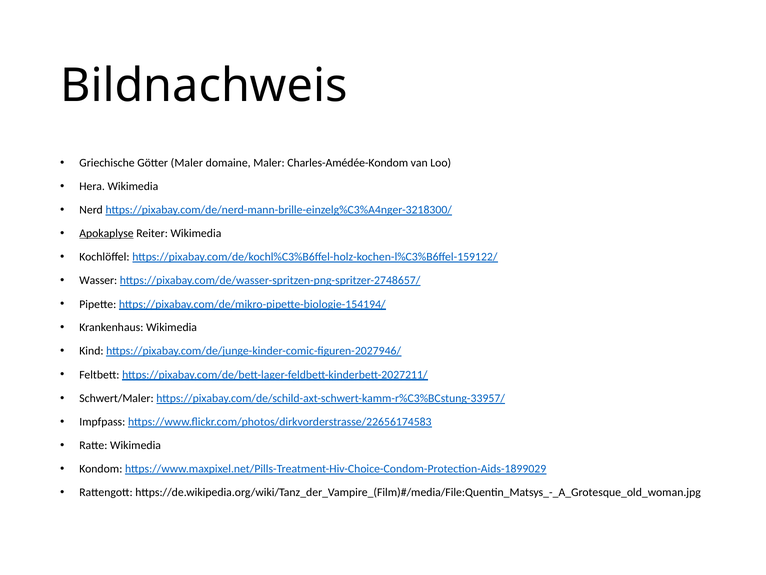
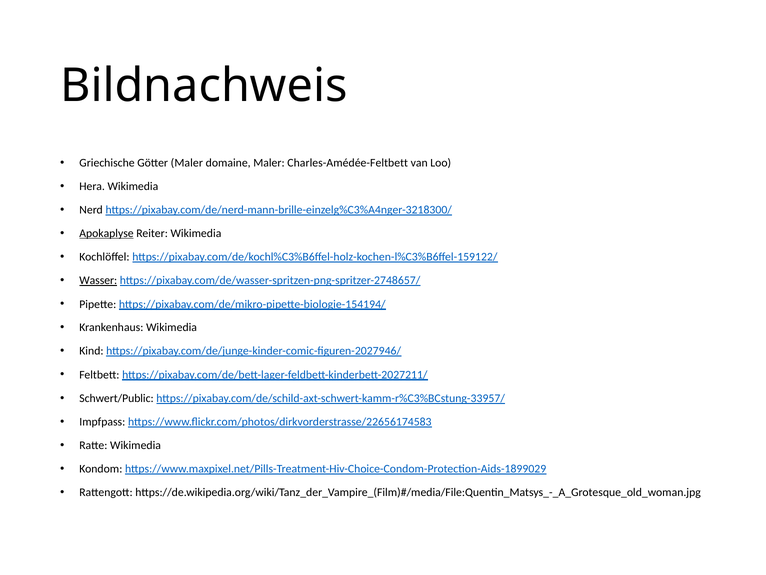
Charles-Amédée-Kondom: Charles-Amédée-Kondom -> Charles-Amédée-Feltbett (348, 163)
Wasser underline: none -> present (98, 280)
Schwert/Maler: Schwert/Maler -> Schwert/Public (117, 398)
